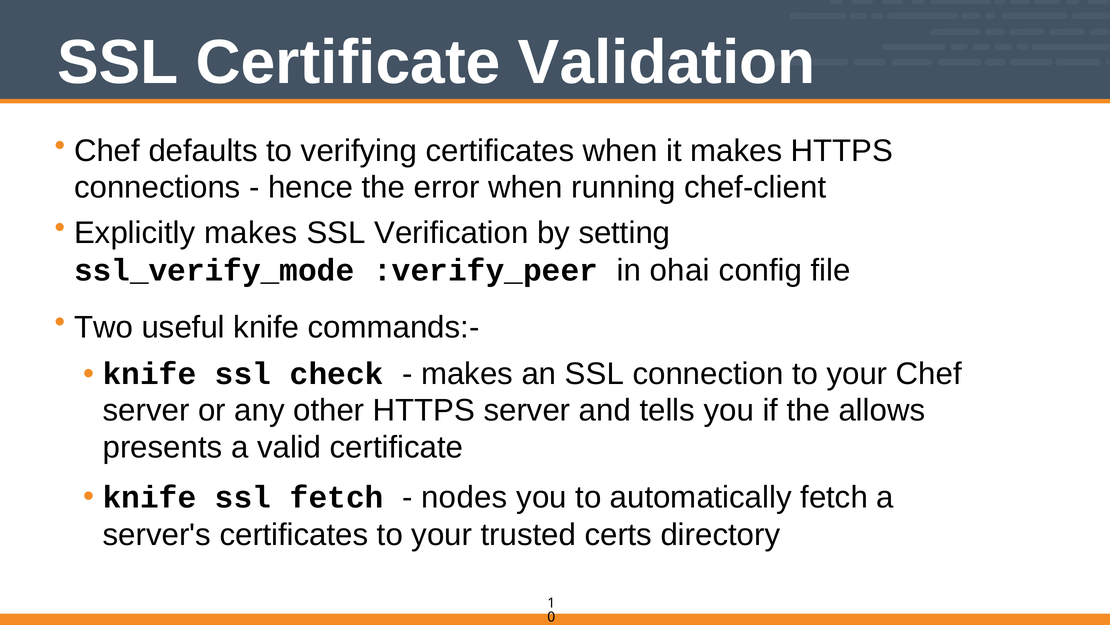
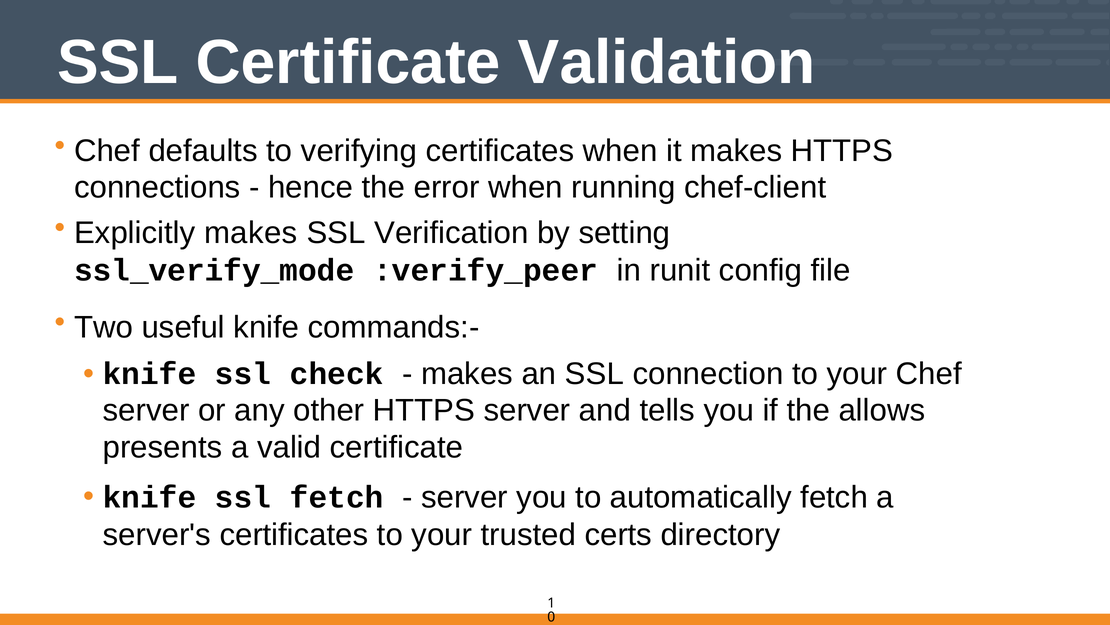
ohai: ohai -> runit (680, 270)
nodes: nodes -> server (465, 497)
